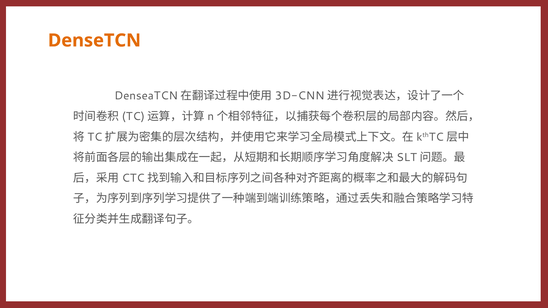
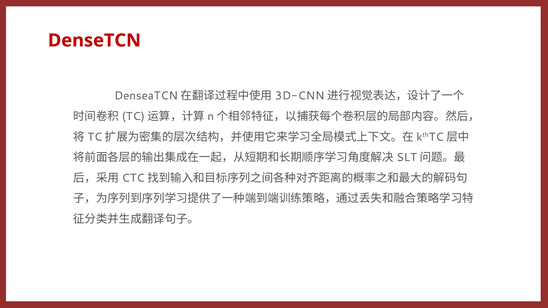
DenseTCN colour: orange -> red (94, 41)
